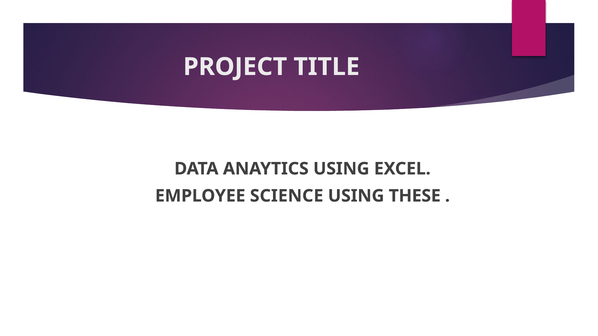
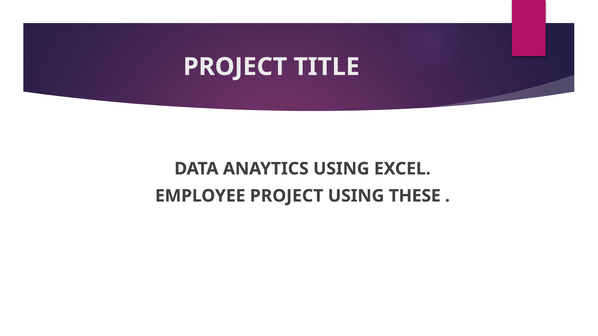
EMPLOYEE SCIENCE: SCIENCE -> PROJECT (287, 196)
